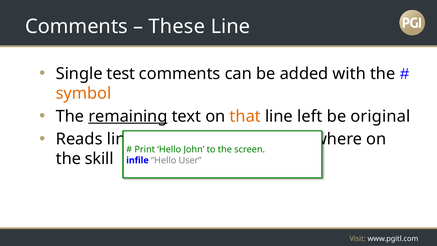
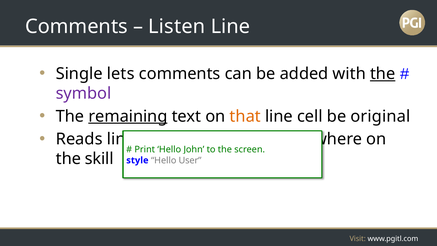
These: These -> Listen (177, 26)
test: test -> lets (121, 74)
the underline: none -> present (383, 74)
symbol colour: orange -> purple (84, 93)
left: left -> cell (310, 116)
infile: infile -> style (137, 160)
